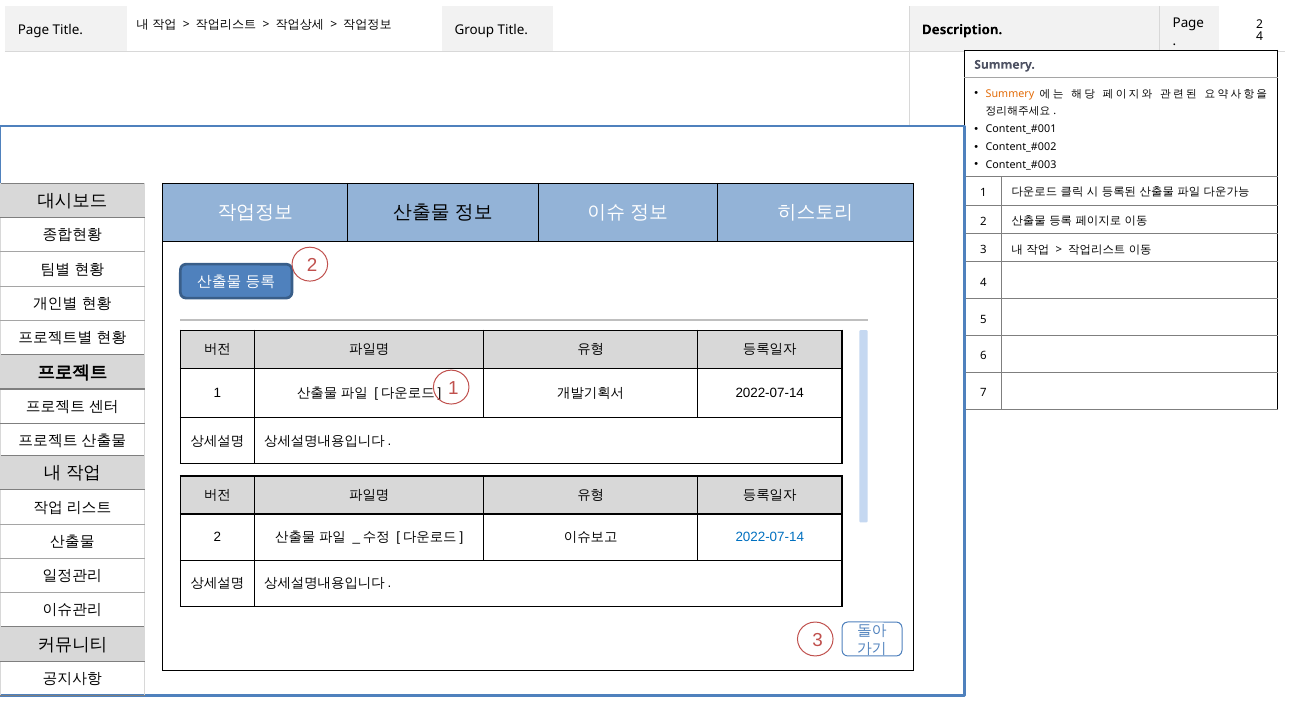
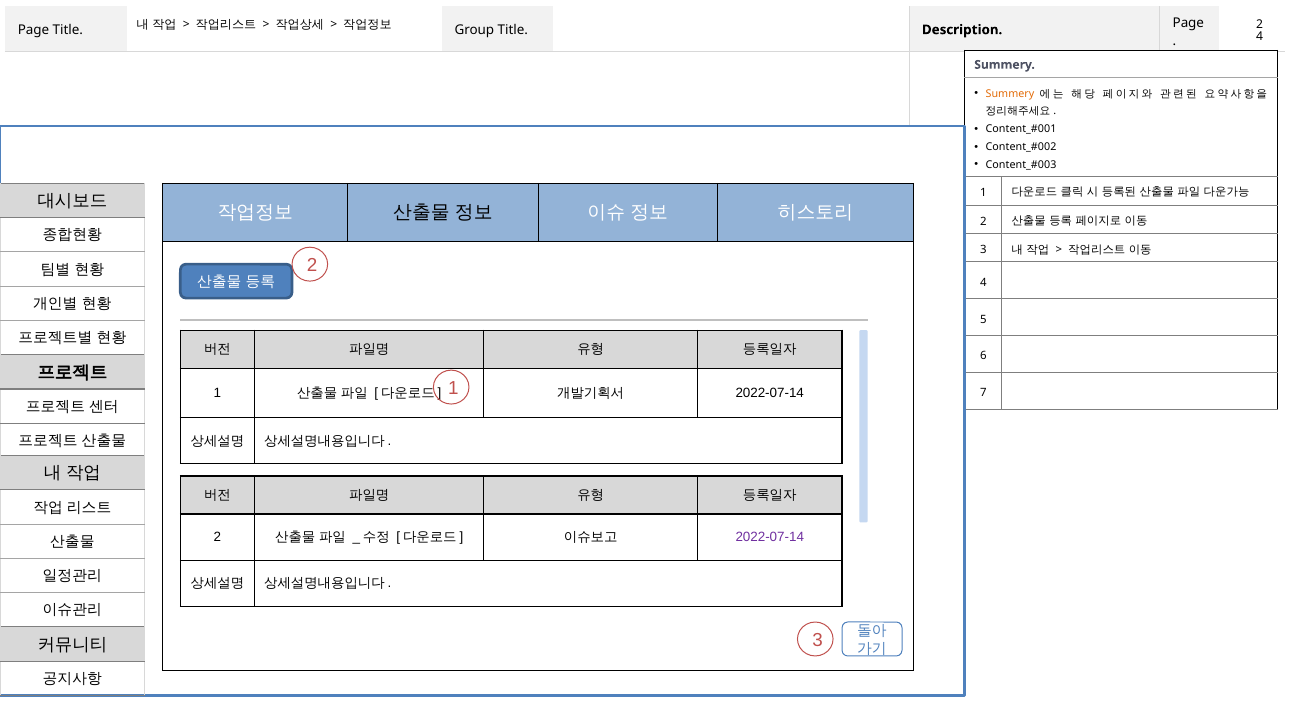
2022-07-14 colour: blue -> purple (770, 538)
